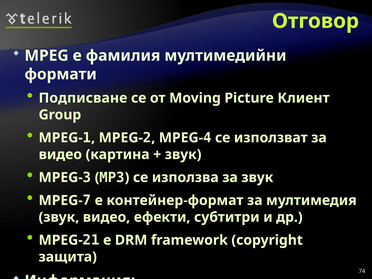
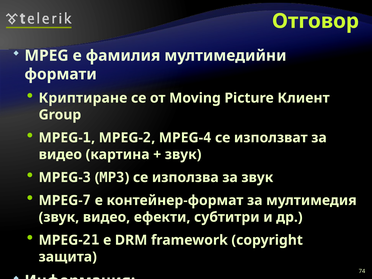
Подписване: Подписване -> Криптиране (83, 98)
